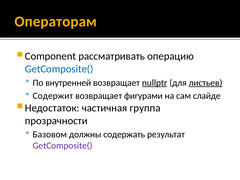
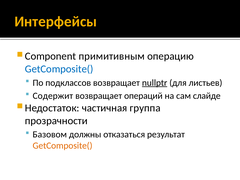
Операторам: Операторам -> Интерфейсы (56, 22)
рассматривать: рассматривать -> примитивным (112, 56)
внутренней: внутренней -> подклассов (68, 83)
листьев underline: present -> none (205, 83)
фигурами: фигурами -> операций (143, 96)
содержать: содержать -> отказаться (124, 134)
GetComposite( colour: purple -> orange (63, 146)
